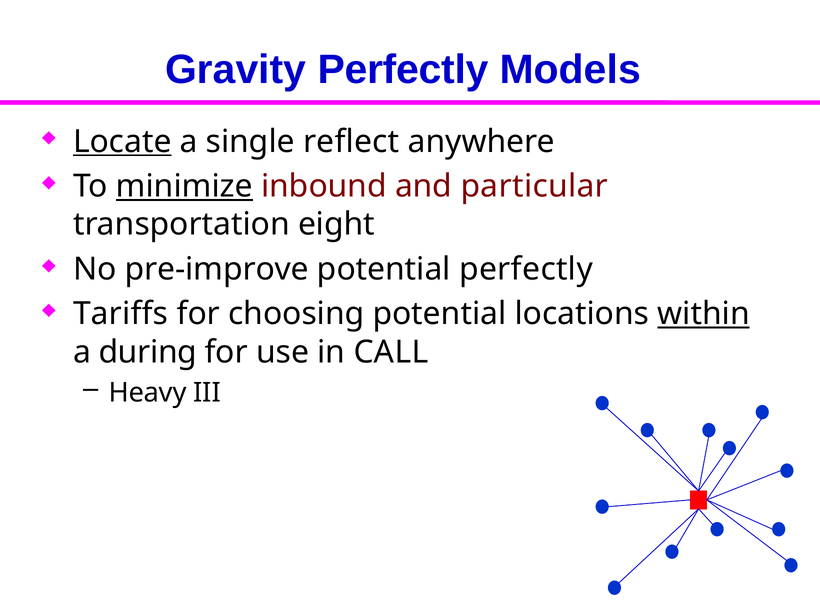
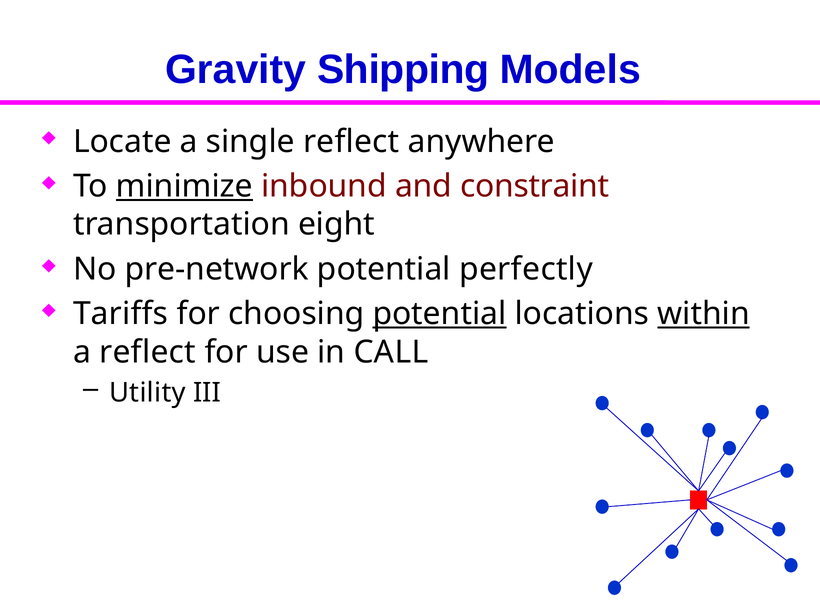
Gravity Perfectly: Perfectly -> Shipping (403, 70)
Locate underline: present -> none (122, 141)
particular: particular -> constraint (535, 186)
pre-improve: pre-improve -> pre-network (217, 269)
potential underline: none -> present (440, 314)
a during: during -> reflect (148, 352)
Heavy: Heavy -> Utility (147, 393)
